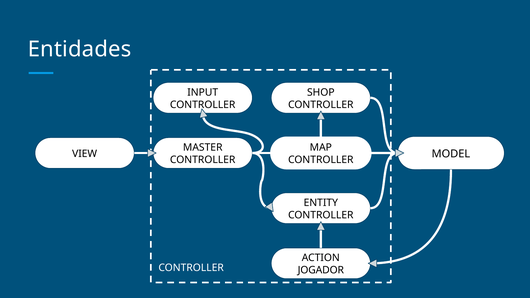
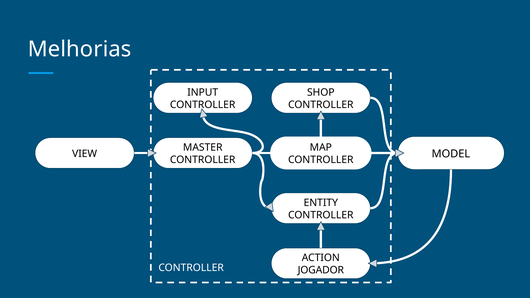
Entidades: Entidades -> Melhorias (80, 49)
